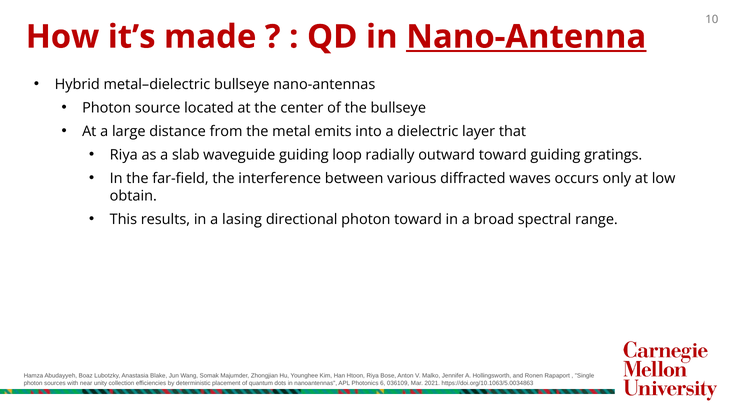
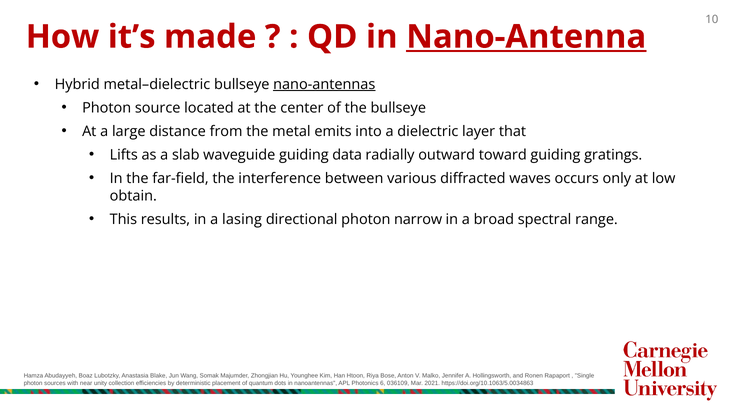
nano-antennas underline: none -> present (324, 84)
Riya: Riya -> Lifts (124, 155)
loop: loop -> data (347, 155)
photon toward: toward -> narrow (418, 219)
